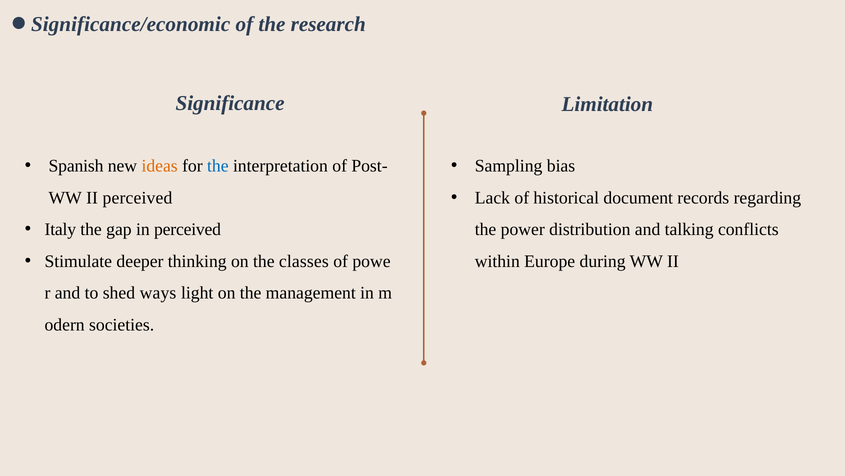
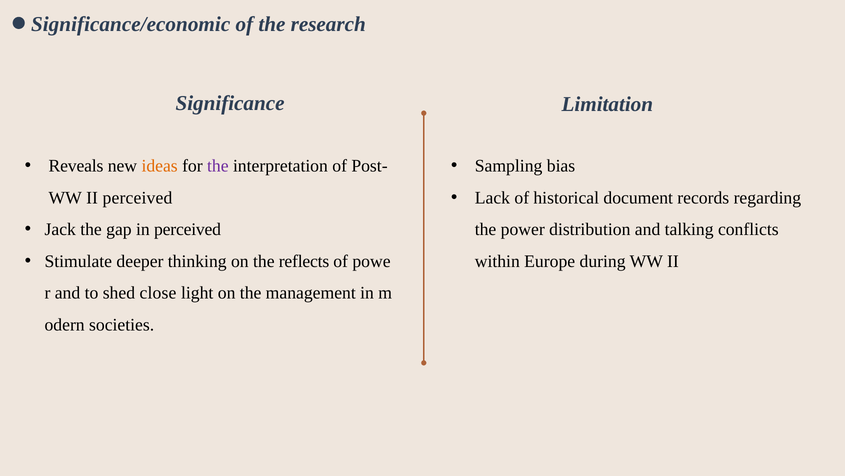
Spanish: Spanish -> Reveals (76, 166)
the colour: blue -> purple (218, 166)
Italy: Italy -> Jack (60, 229)
classes: classes -> reflects (304, 261)
ways: ways -> close (158, 293)
